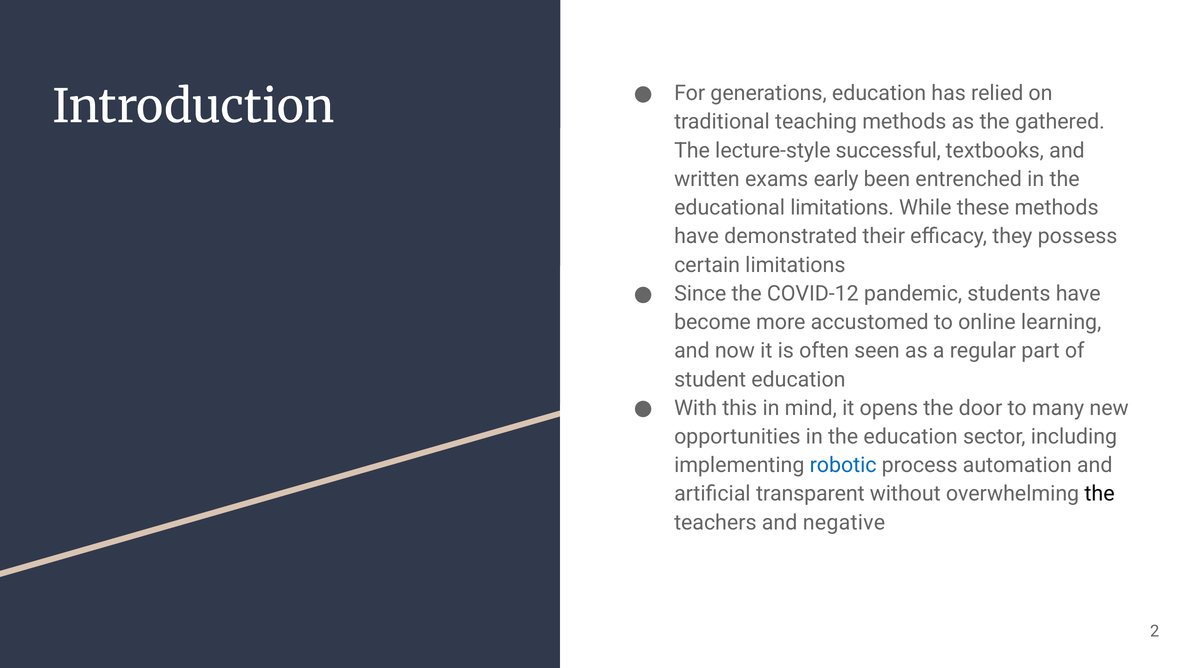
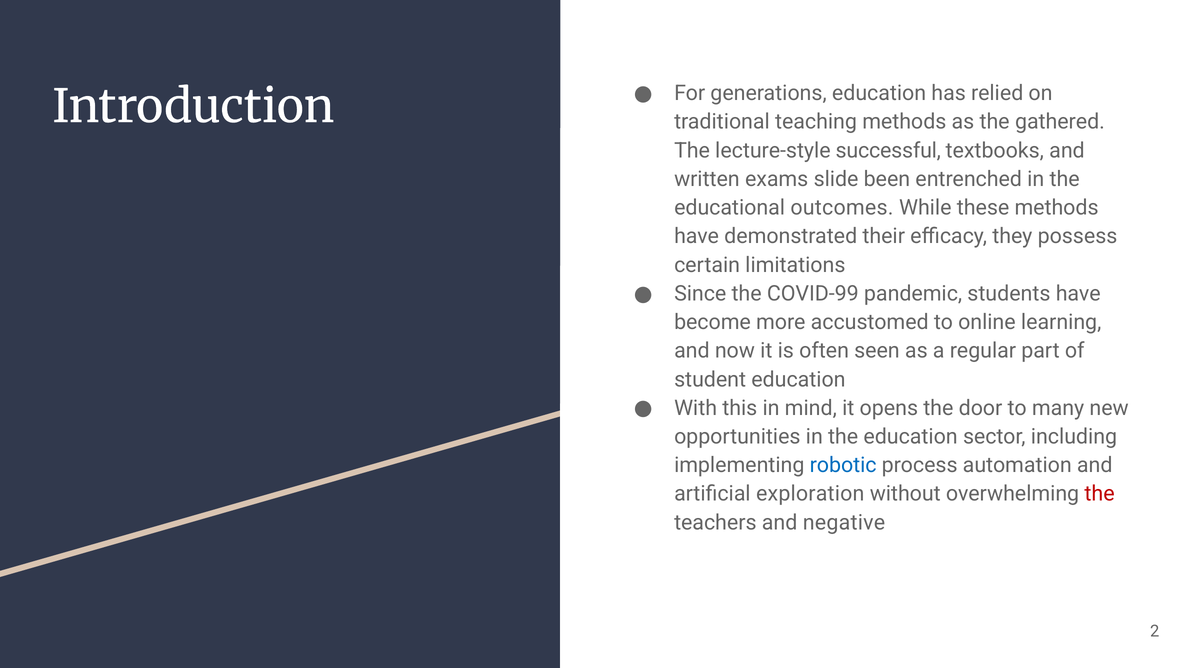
early: early -> slide (836, 179)
educational limitations: limitations -> outcomes (842, 208)
COVID-12: COVID-12 -> COVID-99 (813, 293)
transparent: transparent -> exploration (810, 494)
the colour: black -> red (1100, 494)
